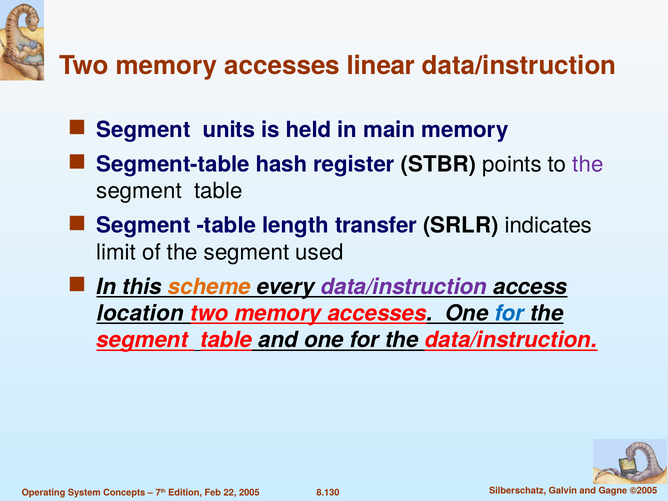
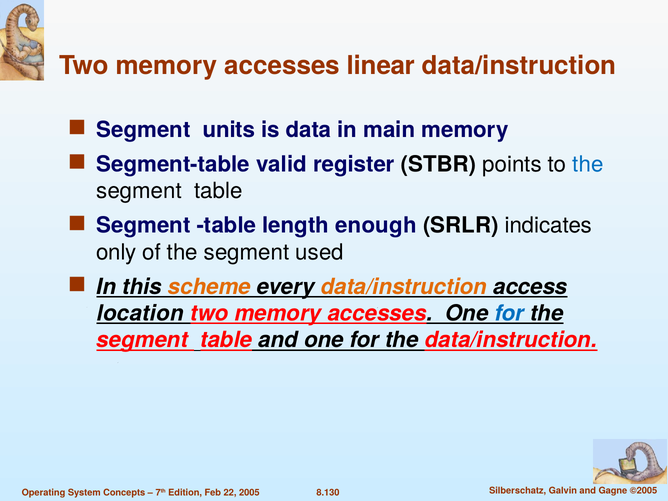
held: held -> data (308, 130)
hash: hash -> valid (281, 164)
the colour: purple -> blue (588, 164)
transfer: transfer -> enough (376, 225)
limit: limit -> only (116, 252)
data/instruction colour: purple -> orange (404, 287)
